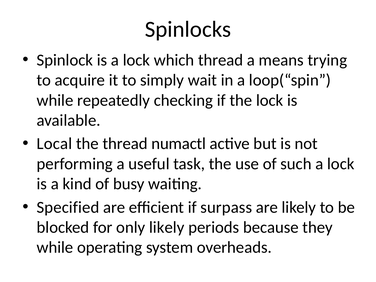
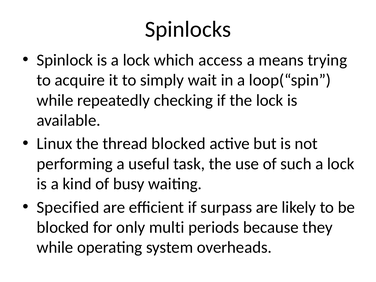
which thread: thread -> access (221, 60)
Local: Local -> Linux (54, 144)
thread numactl: numactl -> blocked (179, 144)
only likely: likely -> multi (167, 227)
